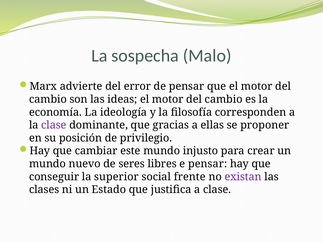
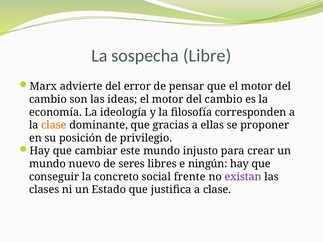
Malo: Malo -> Libre (207, 56)
clase colour: purple -> orange (54, 125)
e pensar: pensar -> ningún (208, 164)
superior: superior -> concreto (117, 177)
